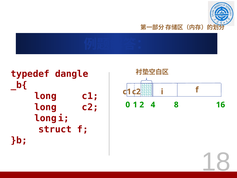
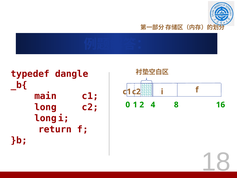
long: long -> main (46, 96)
struct: struct -> return (55, 129)
